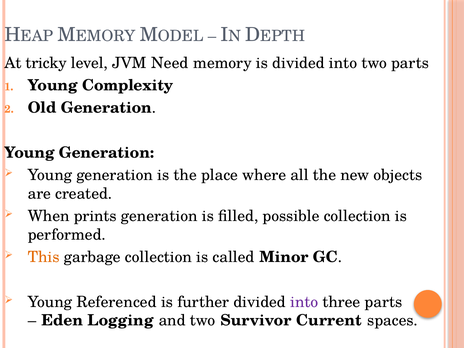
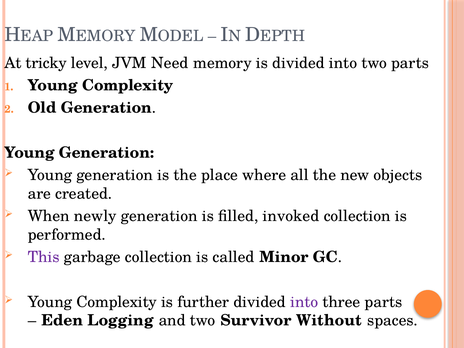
prints: prints -> newly (95, 216)
possible: possible -> invoked (291, 216)
This colour: orange -> purple (44, 257)
Referenced: Referenced -> Complexity (117, 302)
Current: Current -> Without (329, 320)
